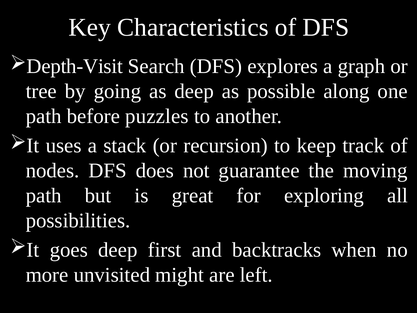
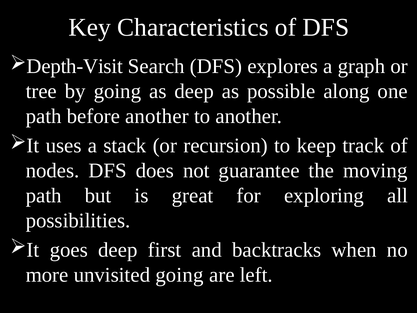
before puzzles: puzzles -> another (157, 116)
unvisited might: might -> going (180, 275)
